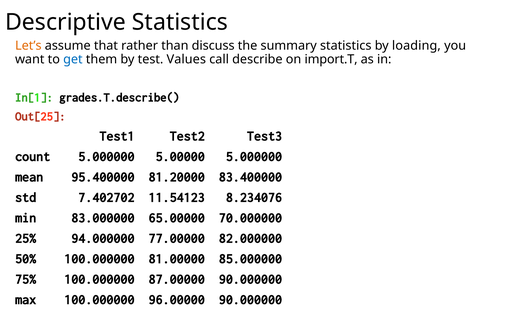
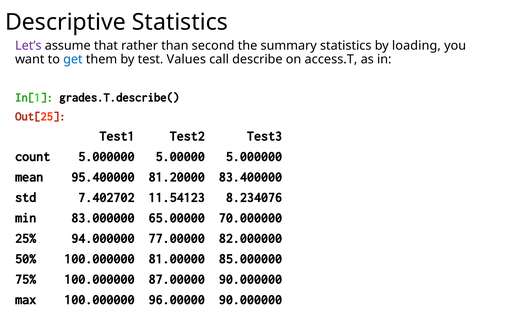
Let’s colour: orange -> purple (28, 46)
discuss: discuss -> second (213, 46)
import.T: import.T -> access.T (331, 59)
